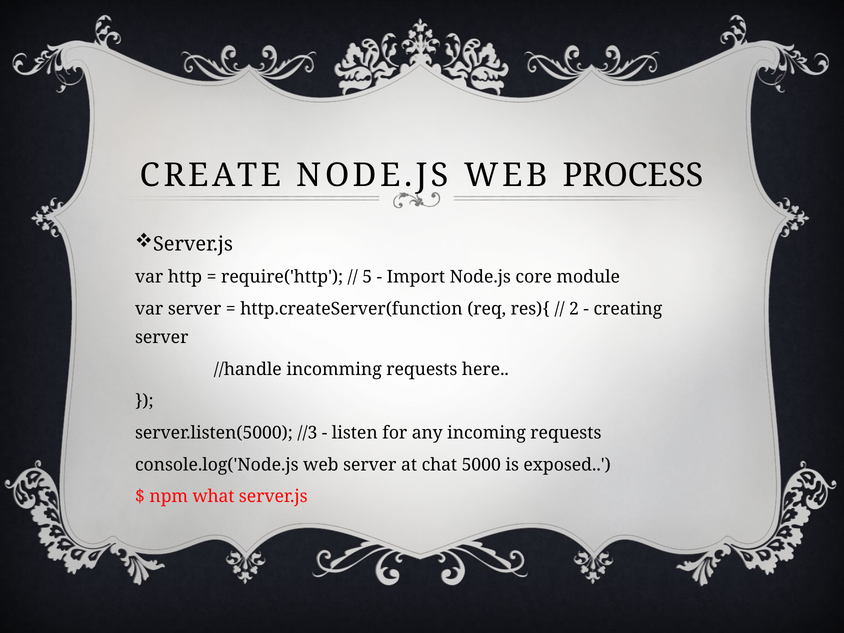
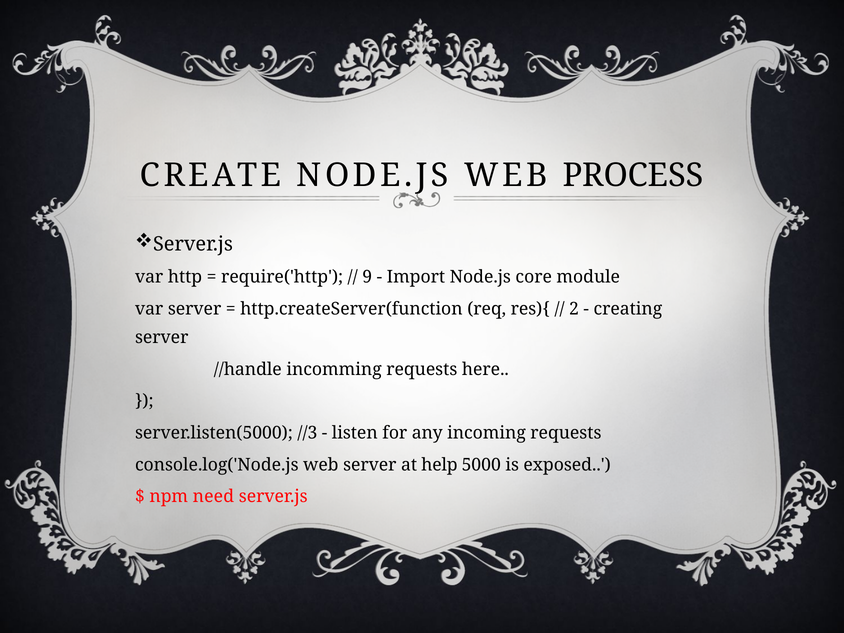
5: 5 -> 9 (367, 277)
chat: chat -> help (439, 465)
what: what -> need (213, 497)
